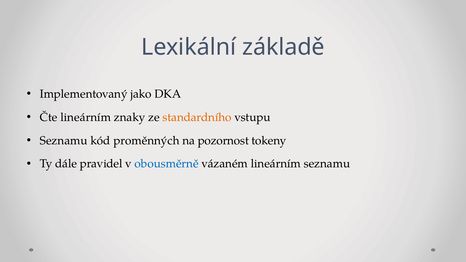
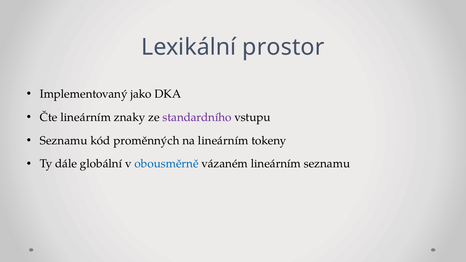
základě: základě -> prostor (283, 47)
standardního colour: orange -> purple (197, 117)
na pozornost: pozornost -> lineárním (223, 141)
pravidel: pravidel -> globální (101, 164)
